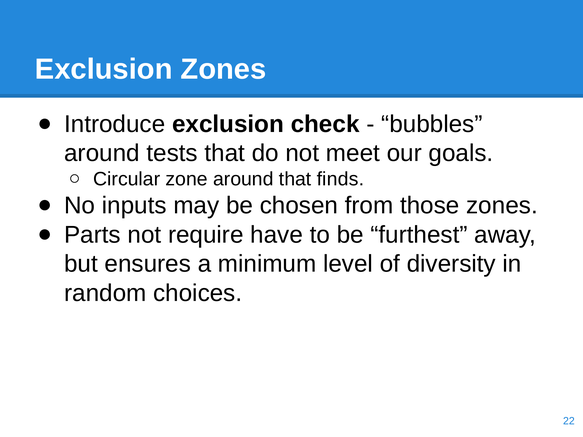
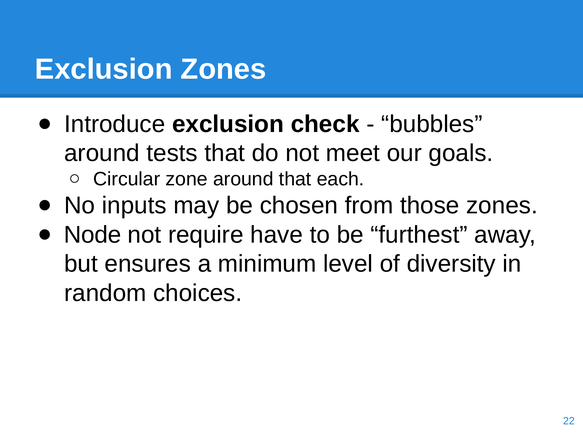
finds: finds -> each (341, 179)
Parts: Parts -> Node (93, 235)
